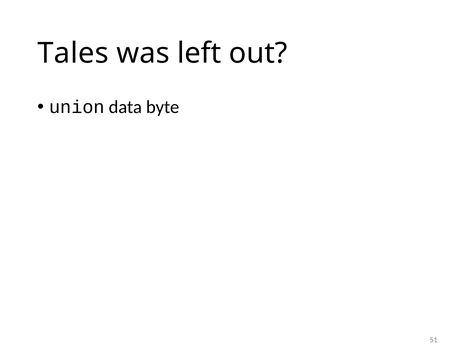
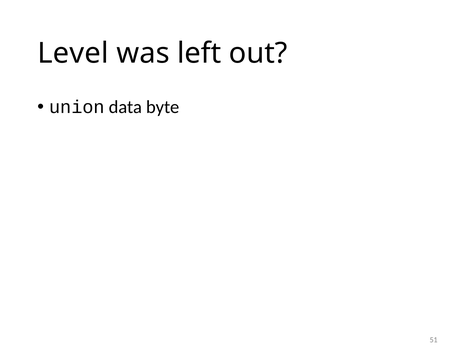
Tales: Tales -> Level (73, 53)
